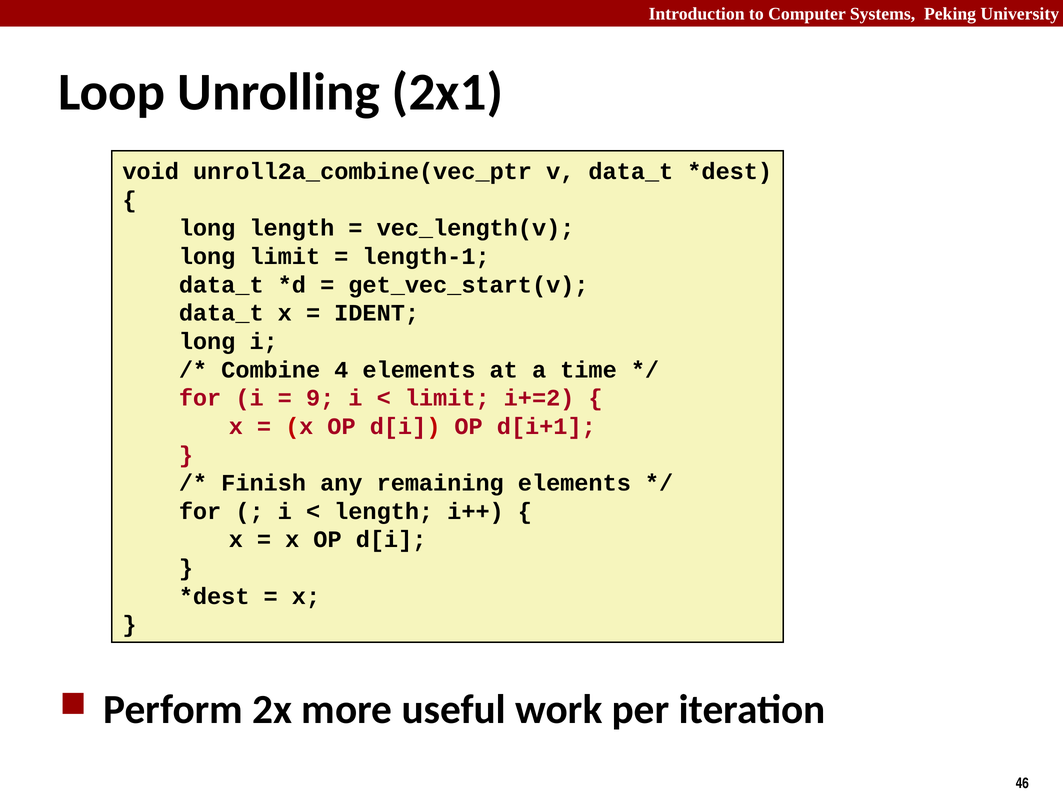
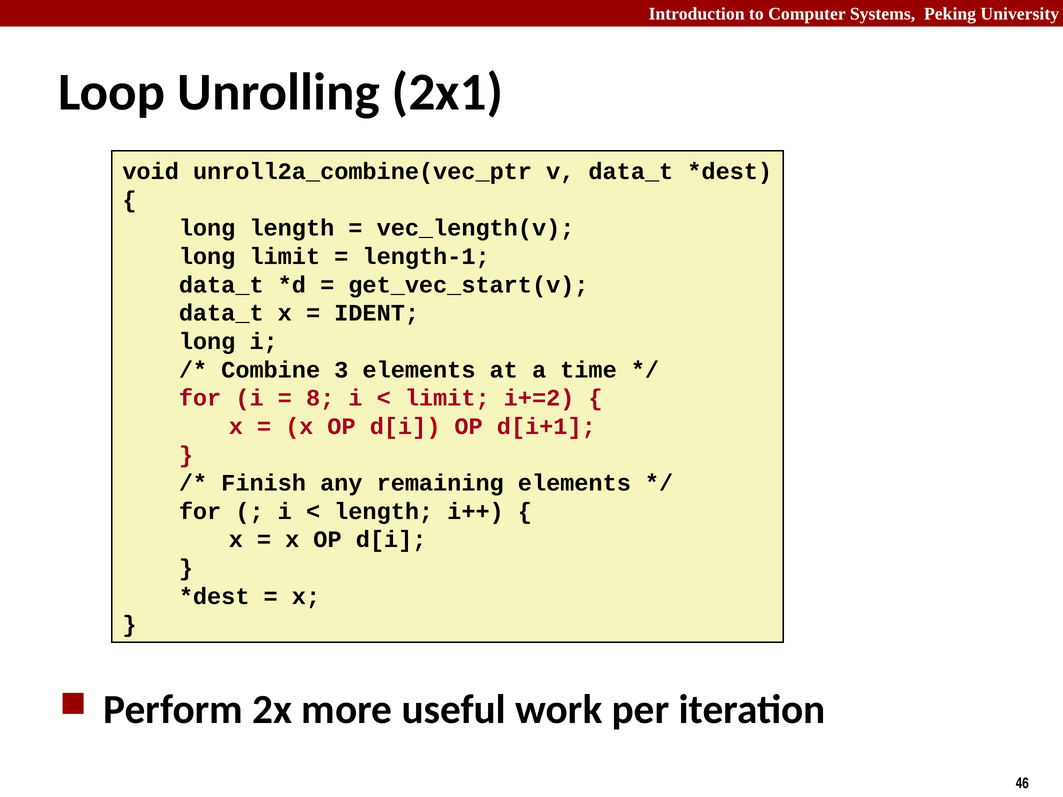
4: 4 -> 3 (341, 370)
9: 9 -> 8 (320, 398)
